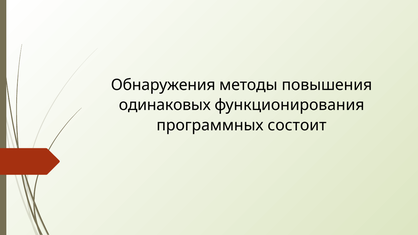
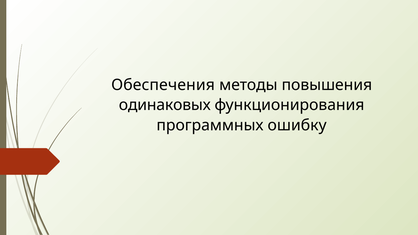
Обнаружения: Обнаружения -> Обеспечения (163, 85)
состоит: состоит -> ошибку (297, 125)
